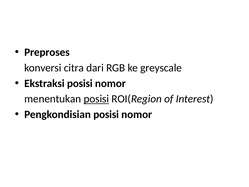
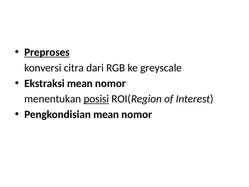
Preproses underline: none -> present (47, 52)
Ekstraksi posisi: posisi -> mean (80, 83)
Pengkondisian posisi: posisi -> mean (106, 114)
